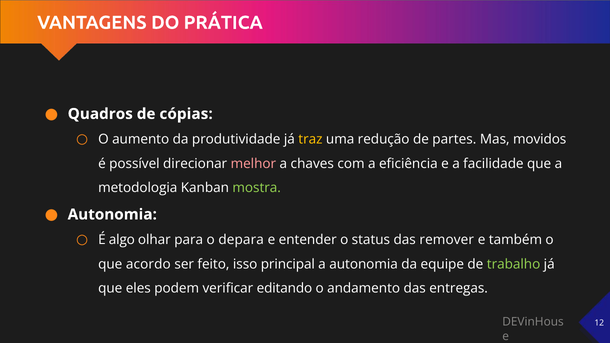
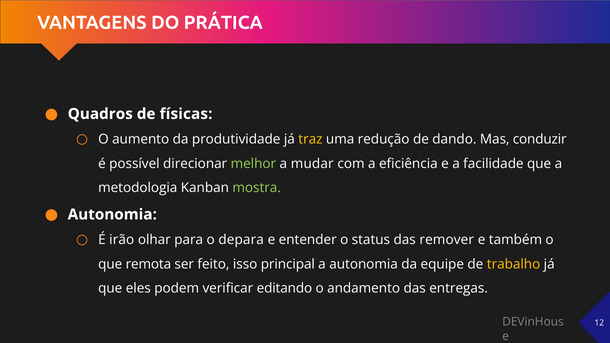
cópias: cópias -> físicas (186, 114)
partes: partes -> dando (454, 139)
movidos: movidos -> conduzir (540, 139)
melhor colour: pink -> light green (253, 164)
chaves: chaves -> mudar (312, 164)
algo: algo -> irão (122, 240)
acordo: acordo -> remota (148, 264)
trabalho colour: light green -> yellow (514, 264)
